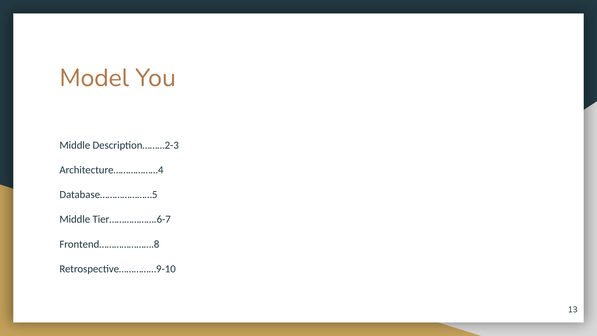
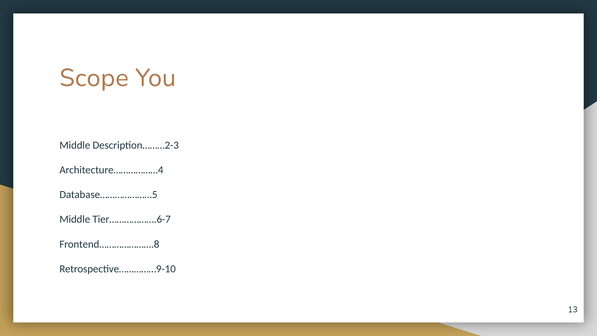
Model: Model -> Scope (94, 78)
